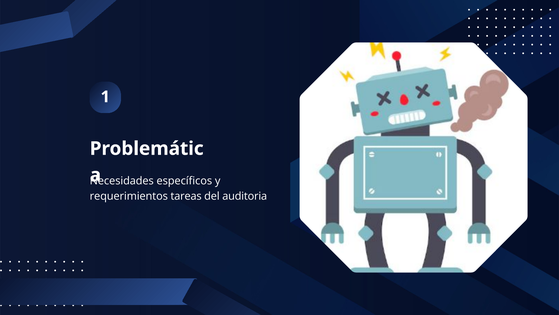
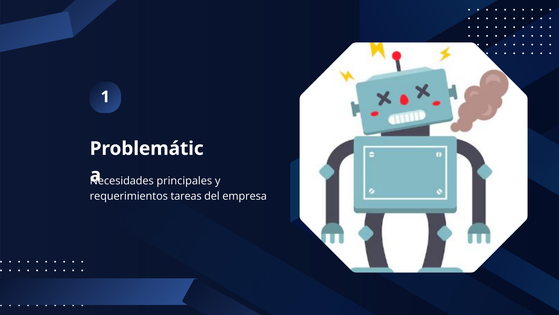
específicos: específicos -> principales (184, 181)
auditoria: auditoria -> empresa (245, 196)
